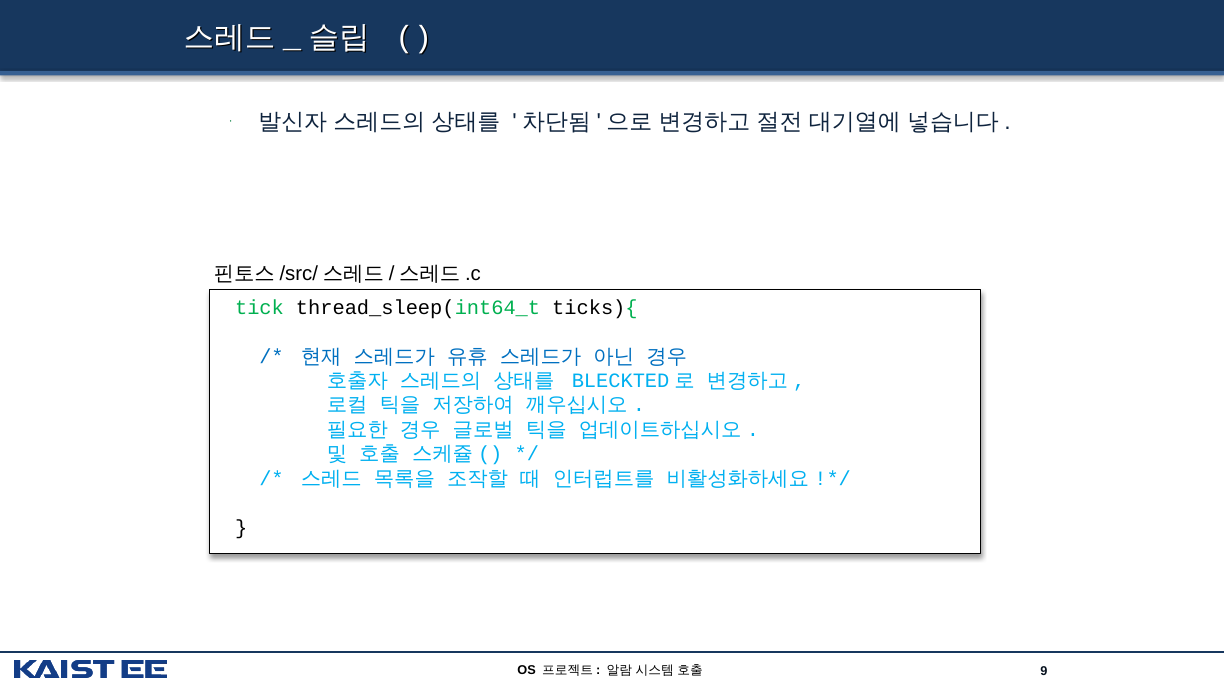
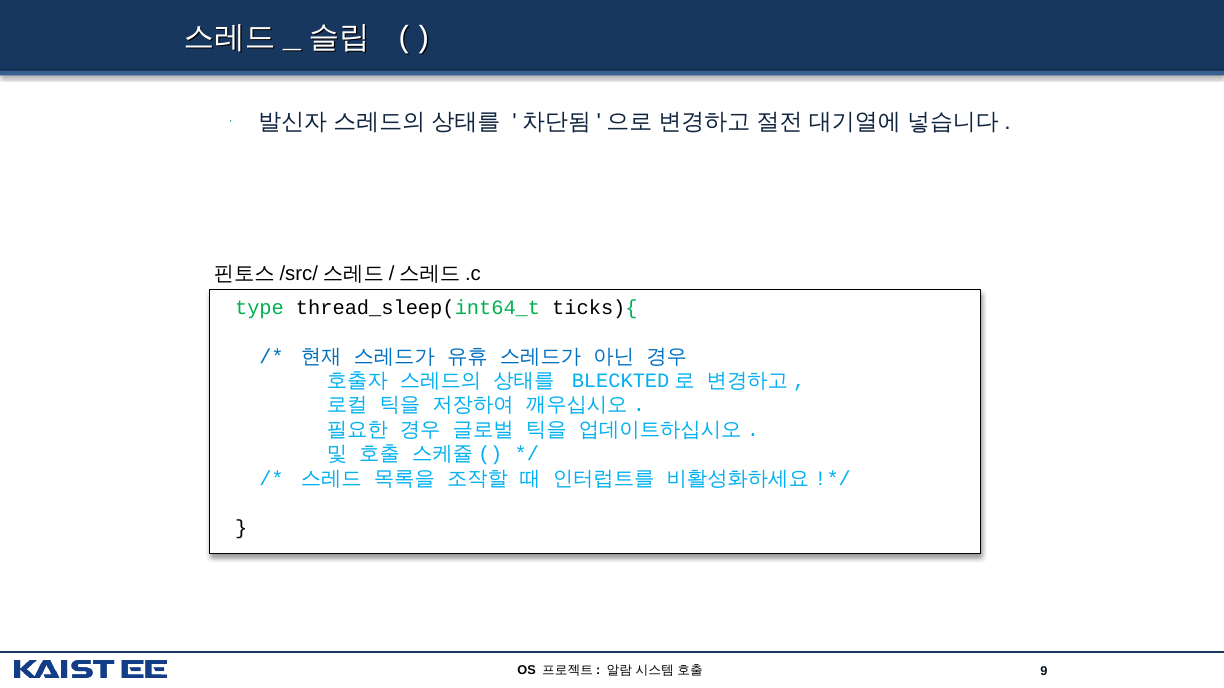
tick: tick -> type (259, 308)
